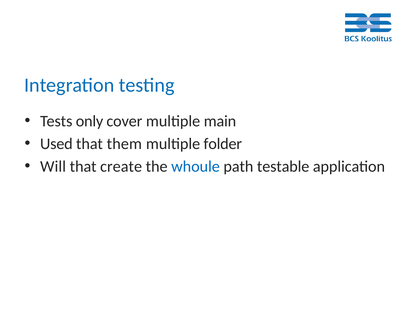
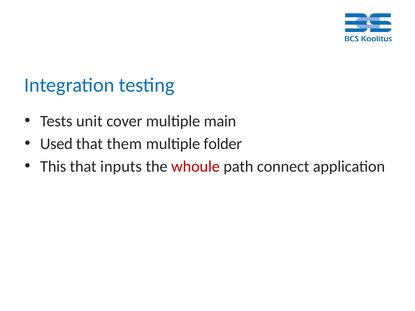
only: only -> unit (89, 121)
Will: Will -> This (53, 166)
create: create -> inputs (121, 166)
whoule colour: blue -> red (196, 166)
testable: testable -> connect (283, 166)
